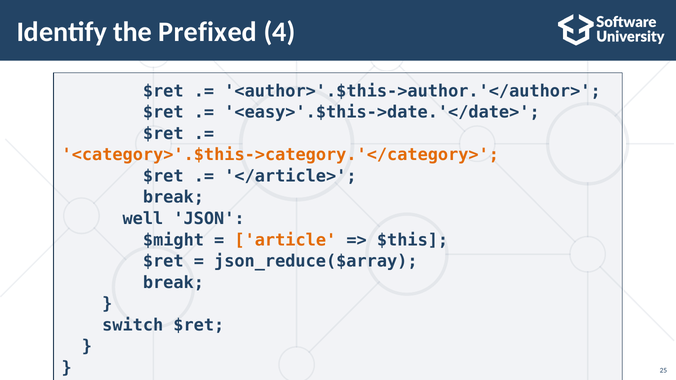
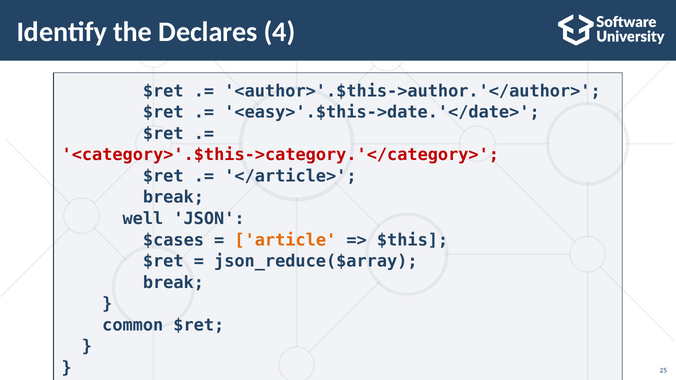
Prefixed: Prefixed -> Declares (208, 32)
<category>'.$this->category.'</category> colour: orange -> red (280, 155)
$might: $might -> $cases (173, 240)
switch: switch -> common (133, 325)
